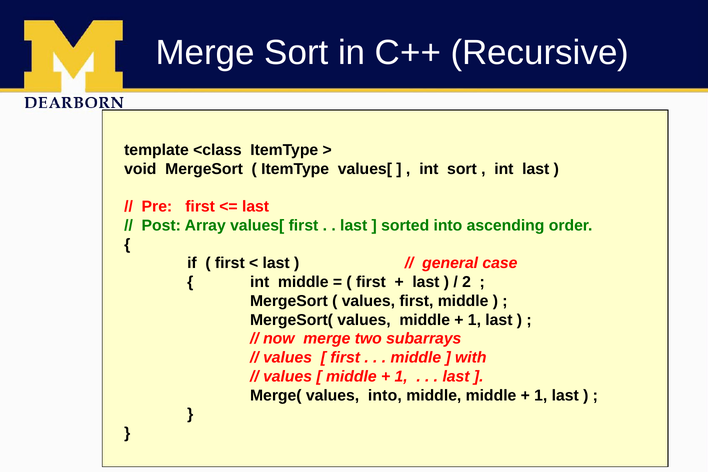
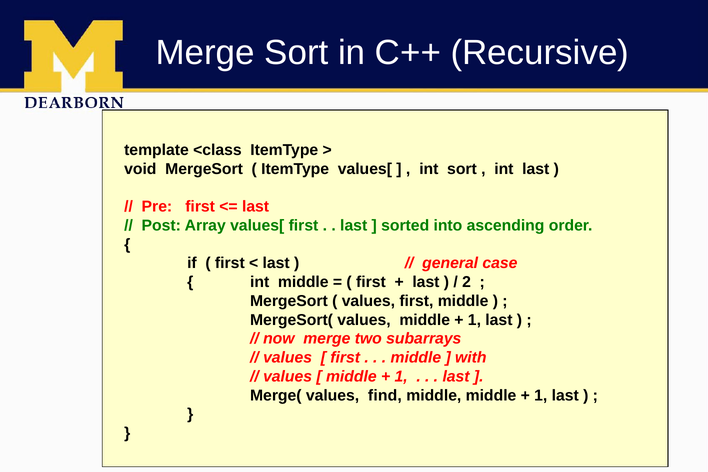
values into: into -> find (385, 395)
